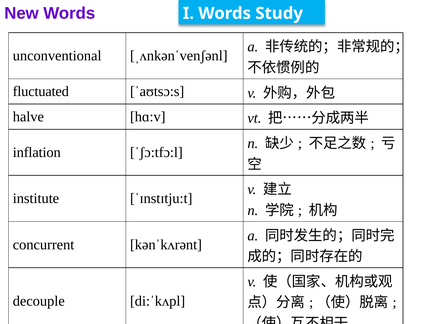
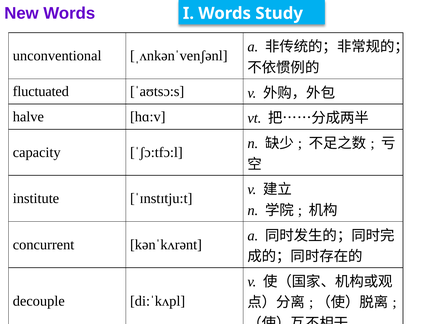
inflation: inflation -> capacity (37, 152)
